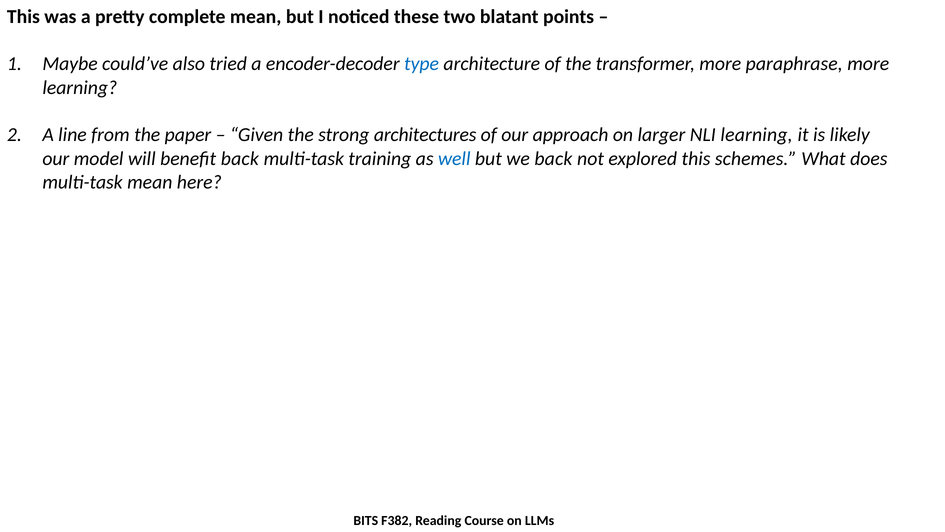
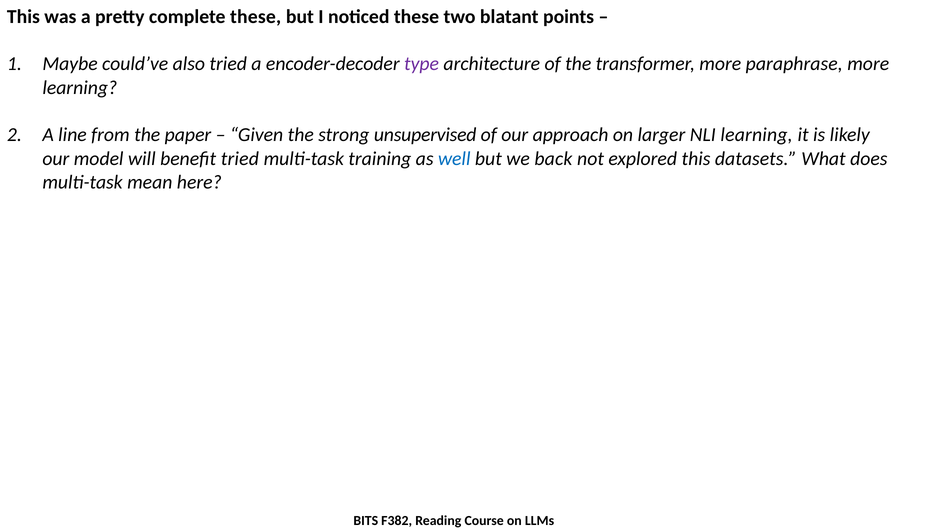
complete mean: mean -> these (256, 17)
type colour: blue -> purple (422, 64)
architectures: architectures -> unsupervised (425, 135)
benefit back: back -> tried (240, 158)
schemes: schemes -> datasets (756, 158)
